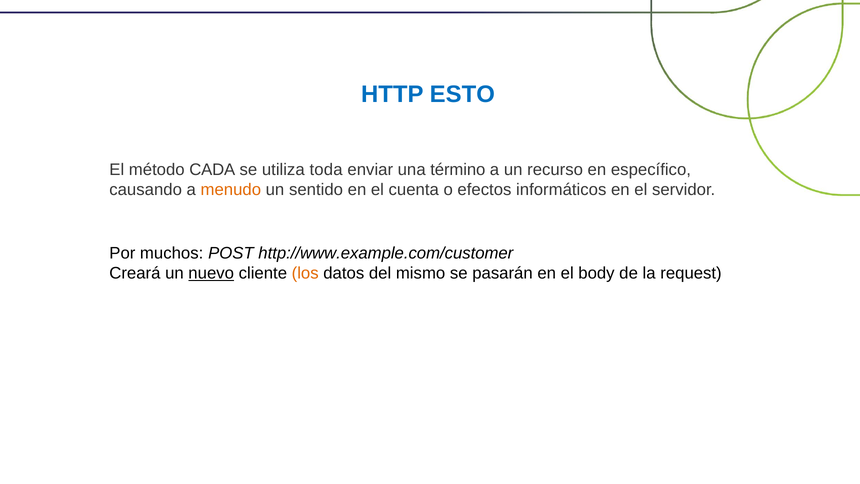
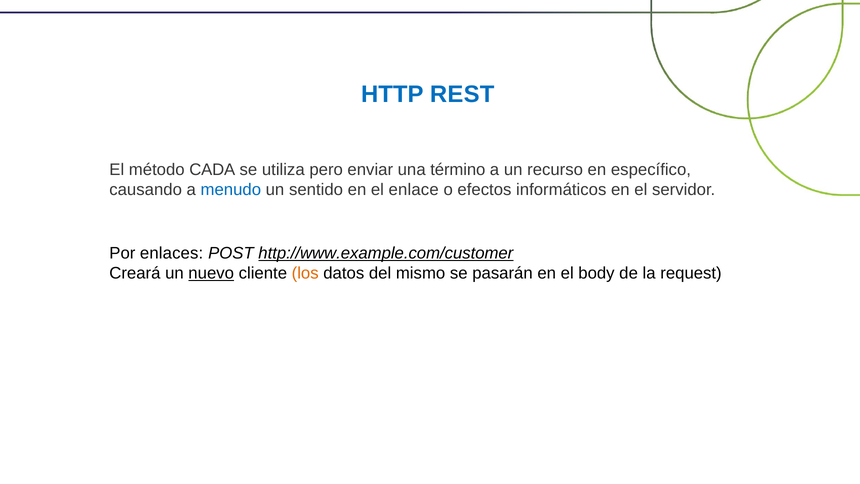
ESTO: ESTO -> REST (462, 94)
toda: toda -> pero (326, 170)
menudo colour: orange -> blue (231, 190)
cuenta: cuenta -> enlace (414, 190)
muchos: muchos -> enlaces (172, 253)
http://www.example.com/customer underline: none -> present (386, 253)
